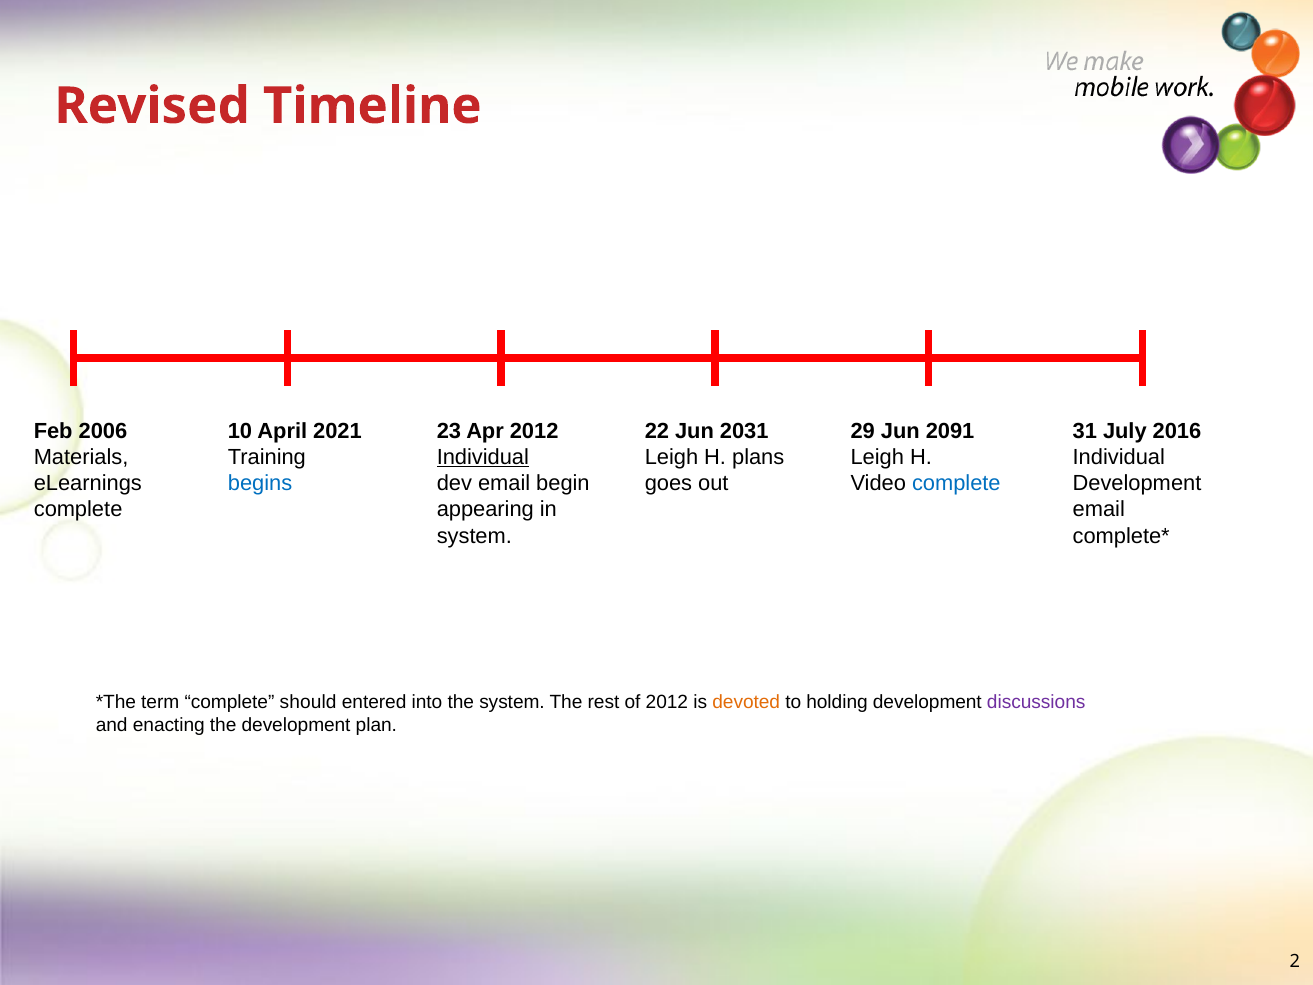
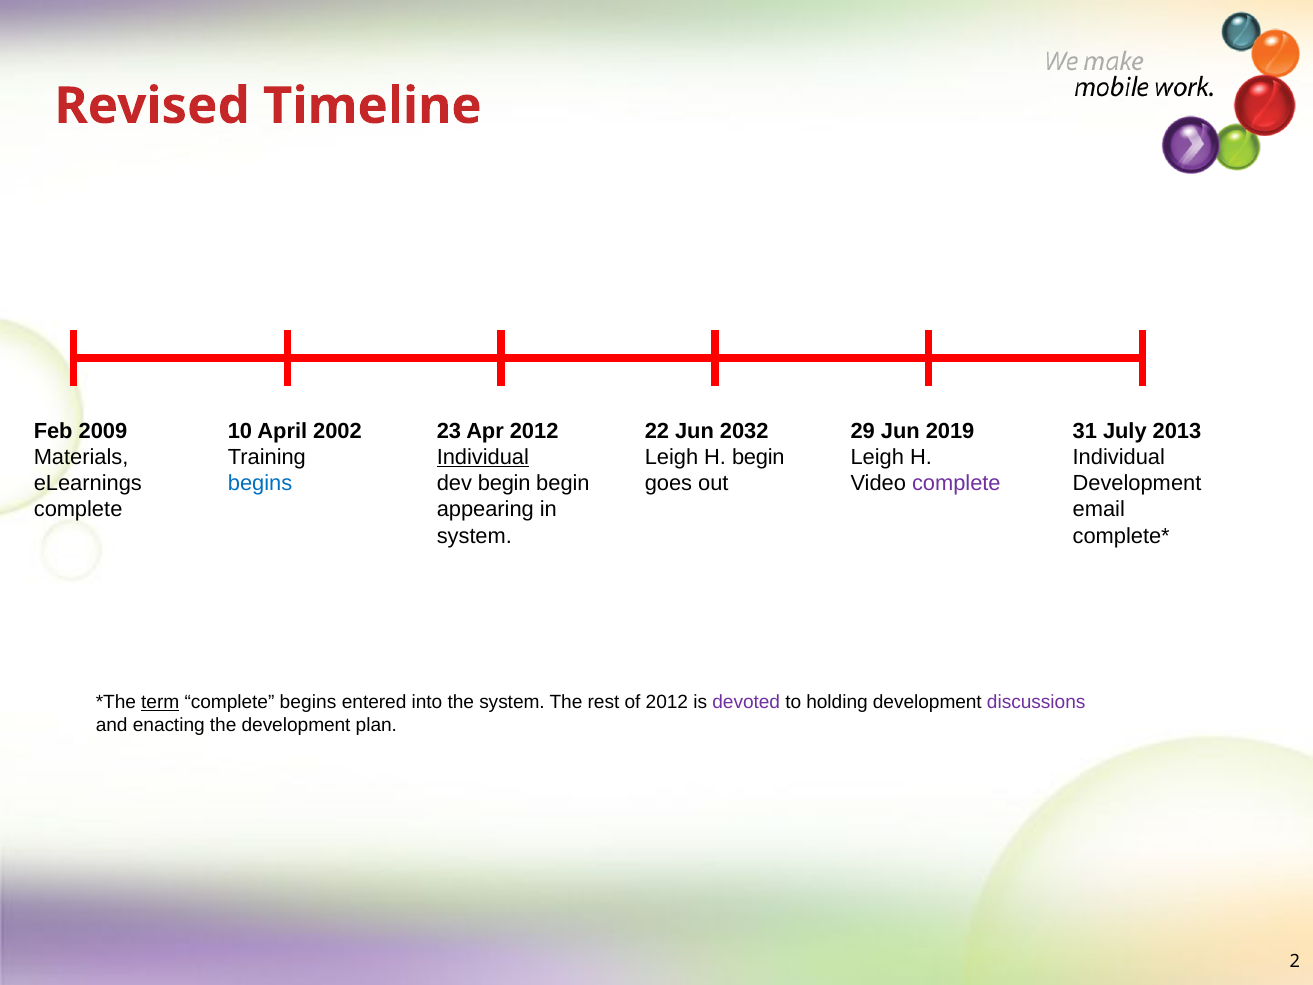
2006: 2006 -> 2009 (103, 431)
2021: 2021 -> 2002 (337, 431)
2031: 2031 -> 2032 (744, 431)
2091: 2091 -> 2019 (950, 431)
2016: 2016 -> 2013 (1177, 431)
H plans: plans -> begin (758, 457)
dev email: email -> begin (504, 483)
complete colour: blue -> purple (956, 483)
term underline: none -> present (160, 702)
complete should: should -> begins (308, 702)
devoted colour: orange -> purple (746, 702)
